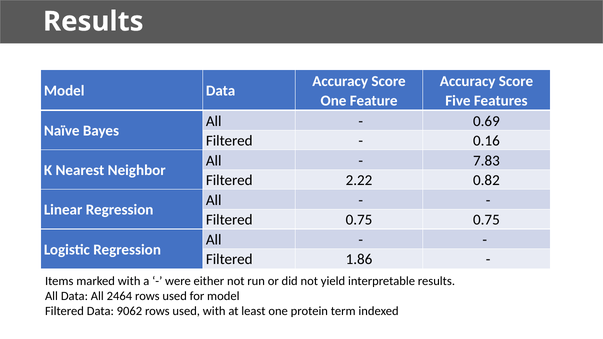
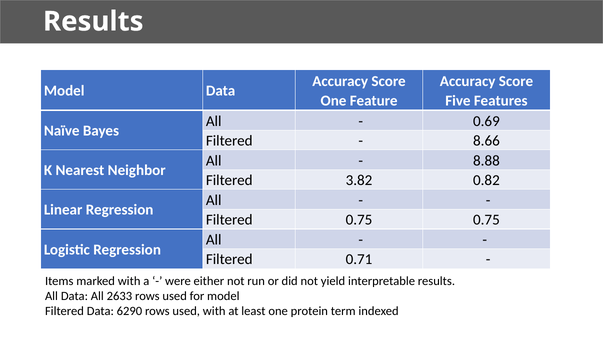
0.16: 0.16 -> 8.66 (486, 141)
7.83: 7.83 -> 8.88 (486, 161)
2.22: 2.22 -> 3.82 (359, 180)
1.86: 1.86 -> 0.71 (359, 260)
2464: 2464 -> 2633 (119, 296)
9062: 9062 -> 6290 (129, 311)
